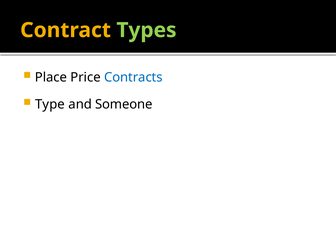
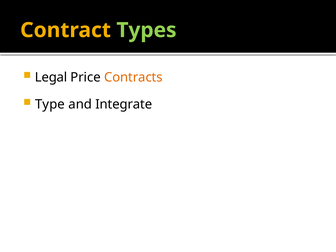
Place: Place -> Legal (51, 77)
Contracts colour: blue -> orange (133, 77)
Someone: Someone -> Integrate (124, 104)
